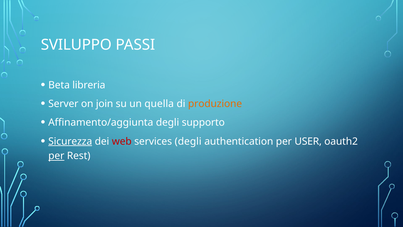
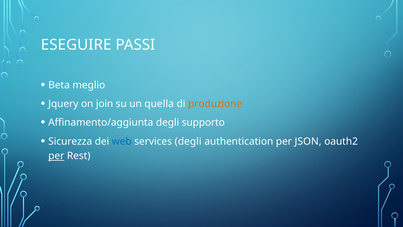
SVILUPPO: SVILUPPO -> ESEGUIRE (76, 45)
libreria: libreria -> meglio (89, 85)
Server: Server -> Jquery (63, 104)
Sicurezza underline: present -> none (70, 141)
web colour: red -> blue (122, 141)
USER: USER -> JSON (308, 141)
